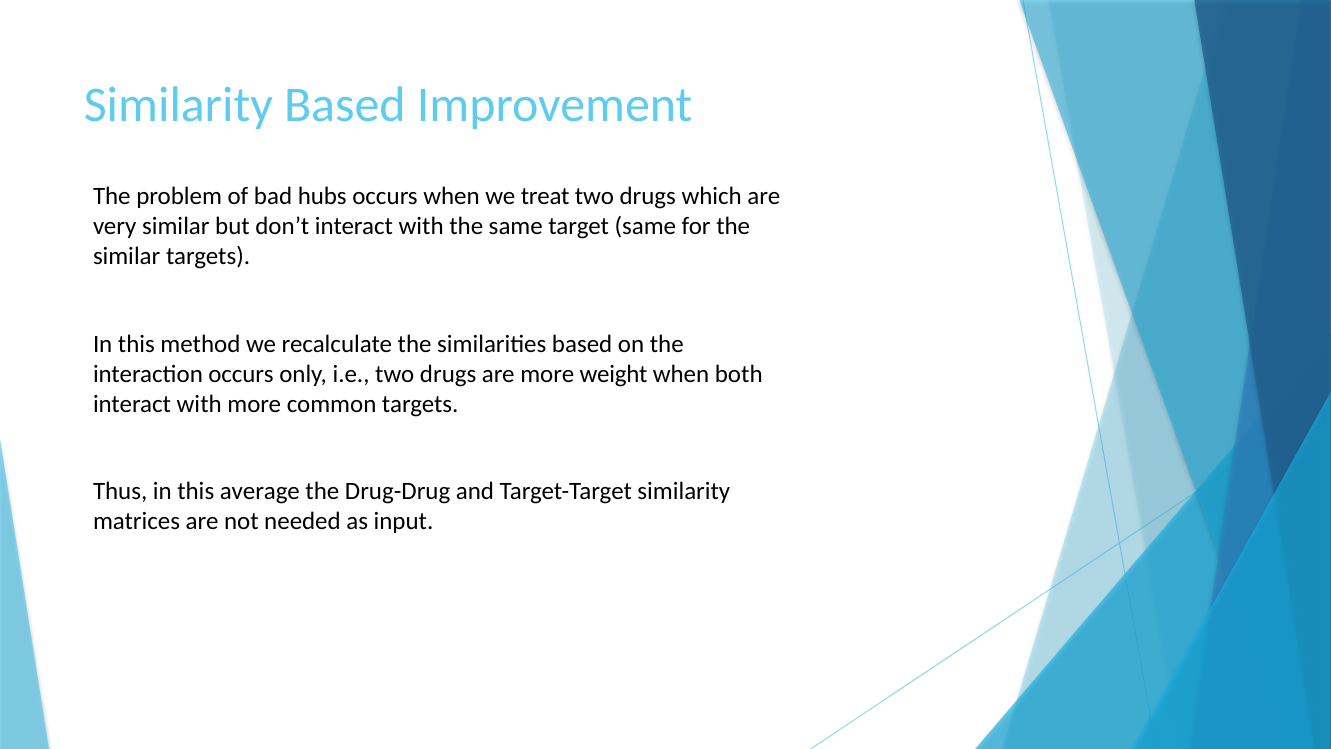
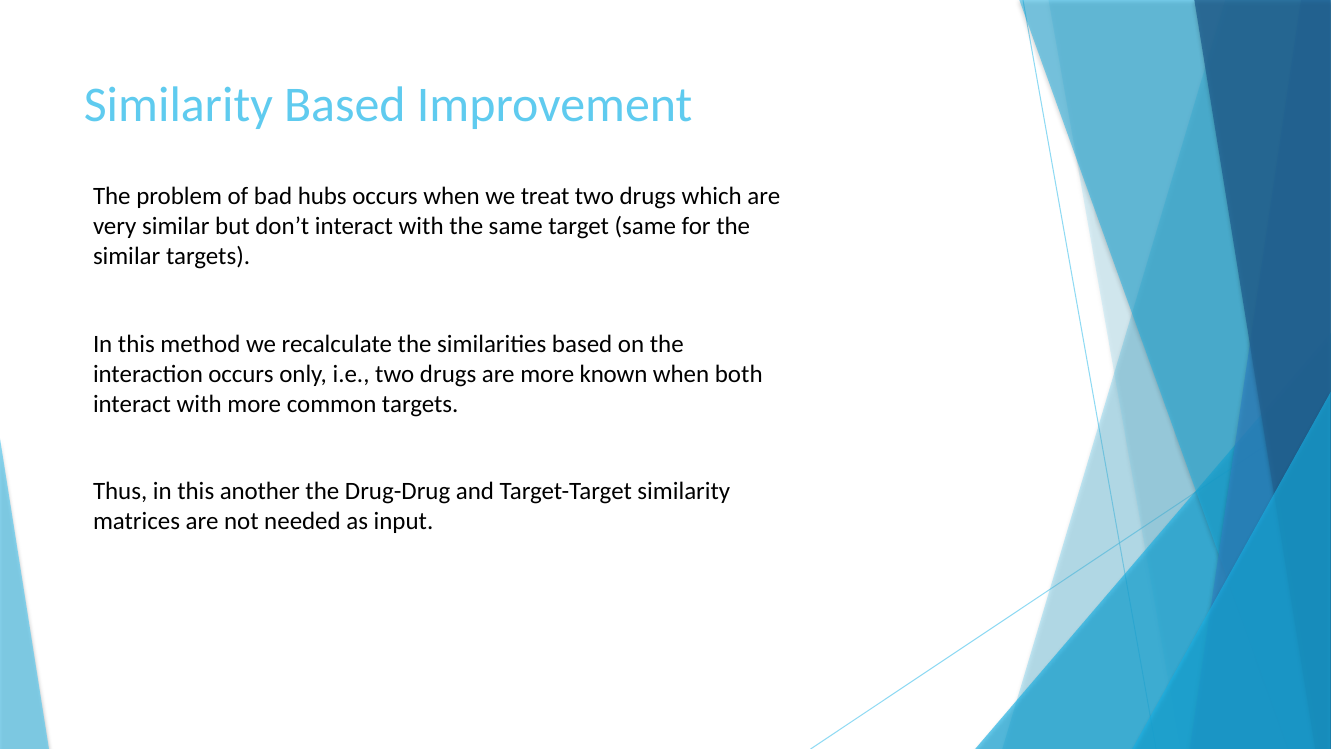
weight: weight -> known (614, 374)
average: average -> another (260, 492)
